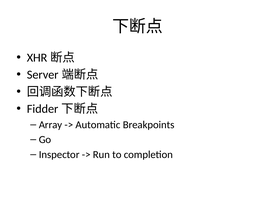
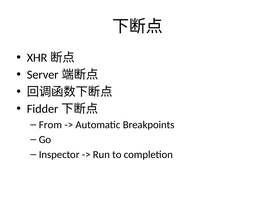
Array: Array -> From (50, 125)
